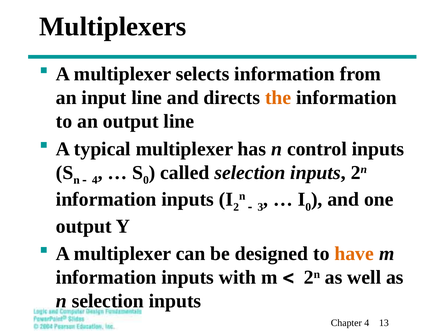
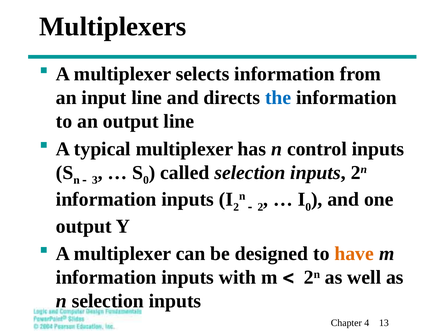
the colour: orange -> blue (278, 98)
4: 4 -> 3 (95, 180)
3: 3 -> 2 (260, 207)
